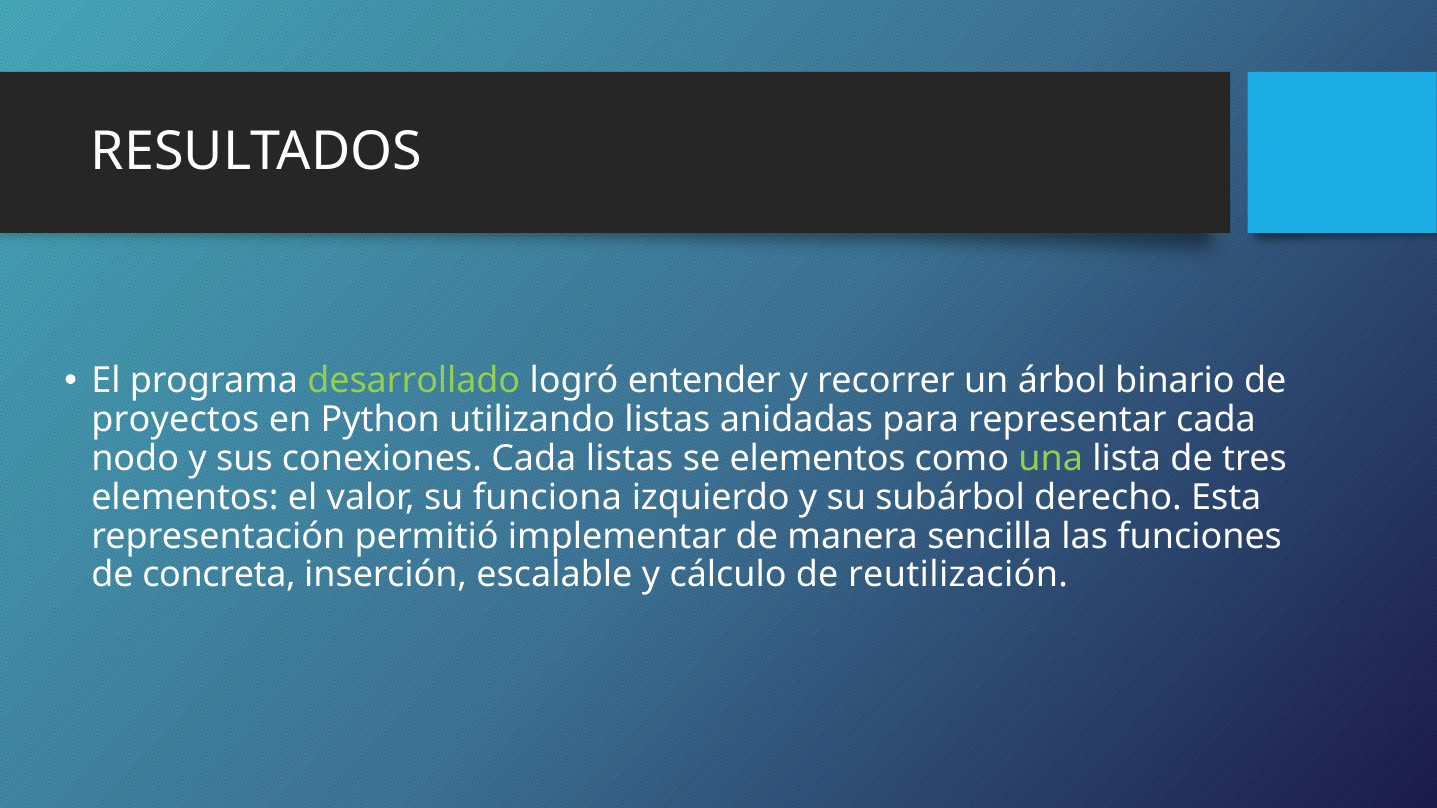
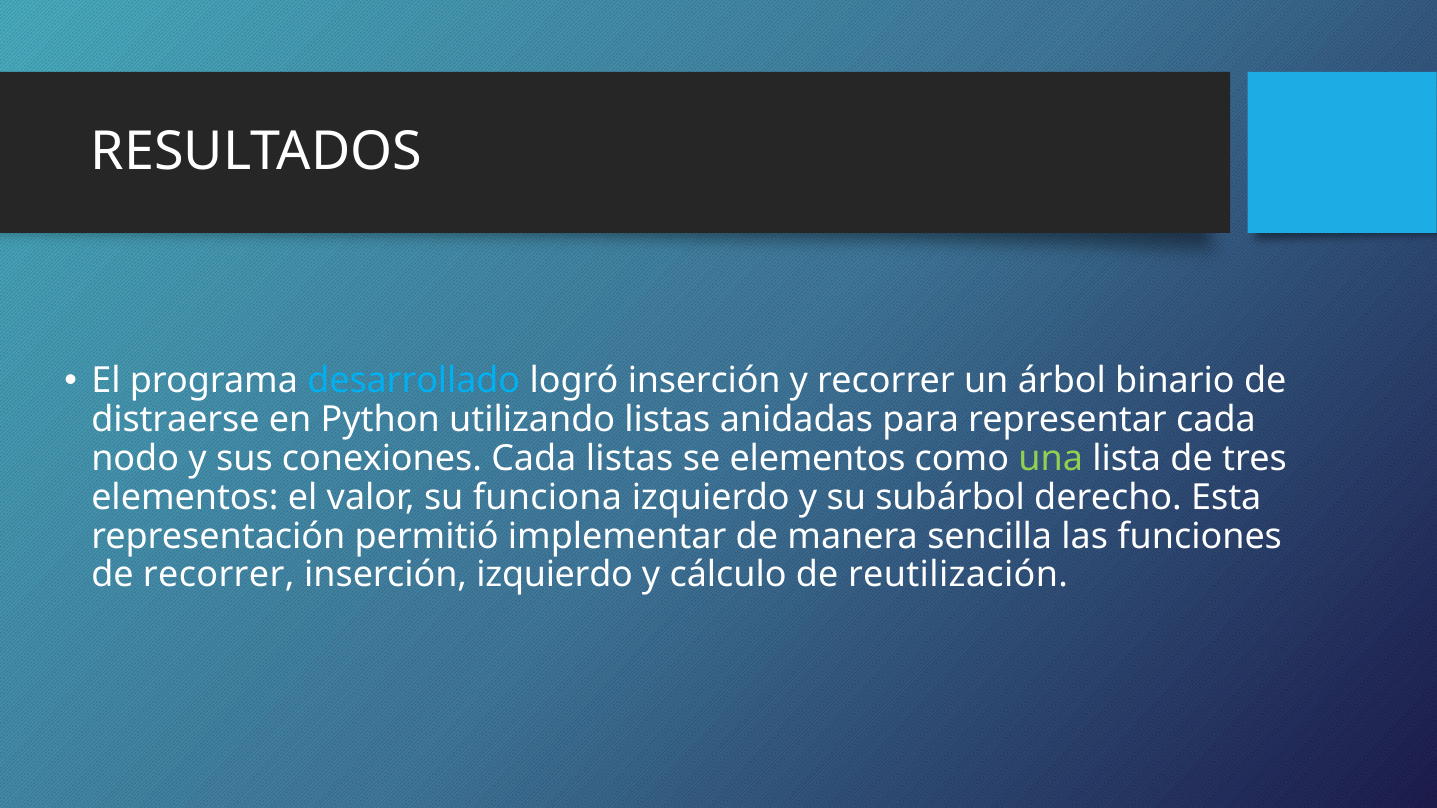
desarrollado colour: light green -> light blue (414, 381)
logró entender: entender -> inserción (704, 381)
proyectos: proyectos -> distraerse (175, 420)
de concreta: concreta -> recorrer (219, 575)
inserción escalable: escalable -> izquierdo (555, 575)
